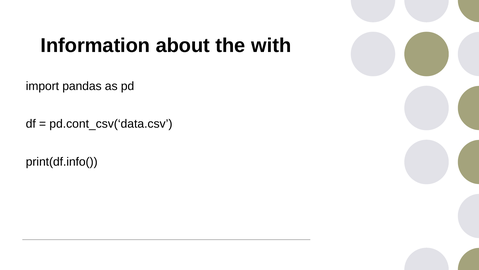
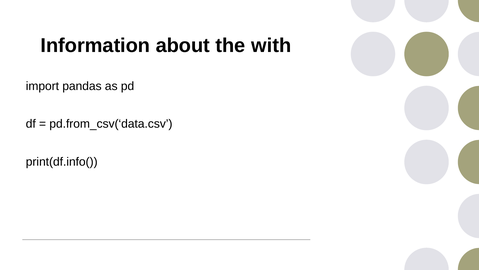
pd.cont_csv(‘data.csv: pd.cont_csv(‘data.csv -> pd.from_csv(‘data.csv (111, 124)
